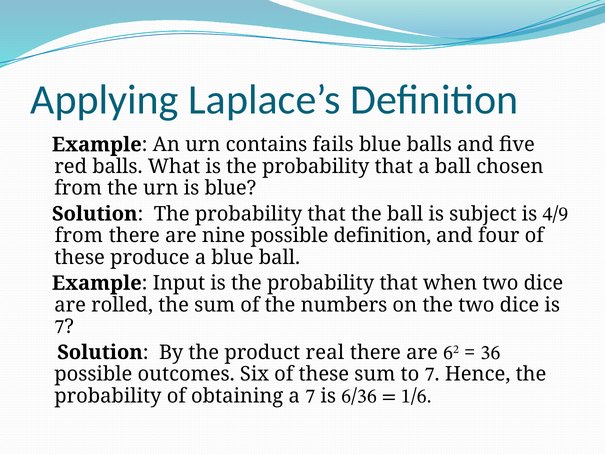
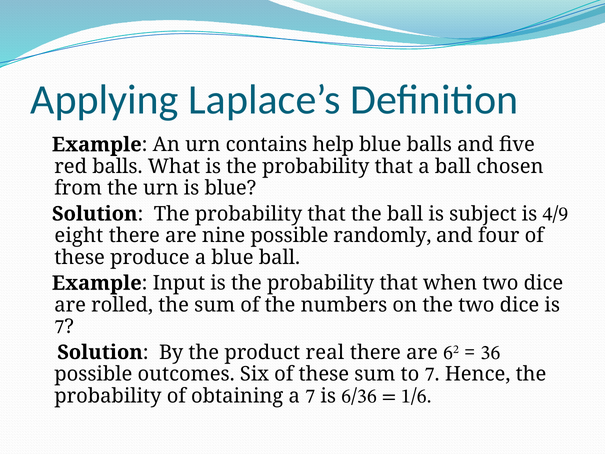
fails: fails -> help (333, 145)
from: from -> eight (79, 236)
possible definition: definition -> randomly (382, 236)
